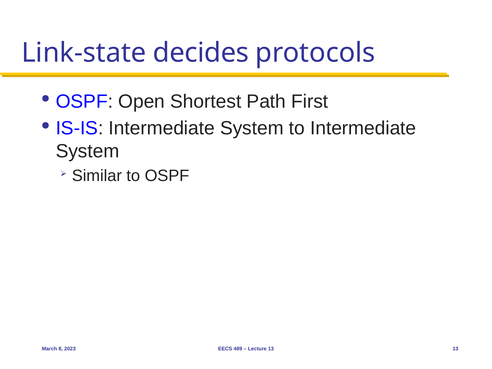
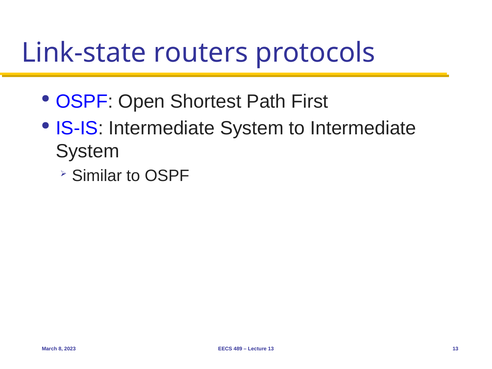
decides: decides -> routers (201, 53)
